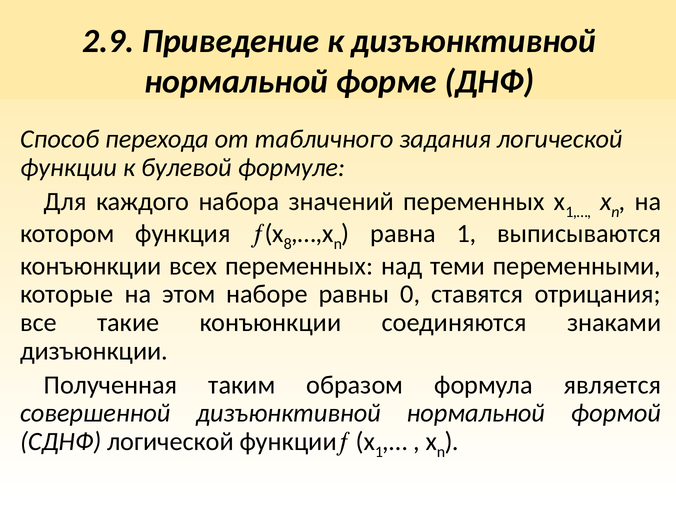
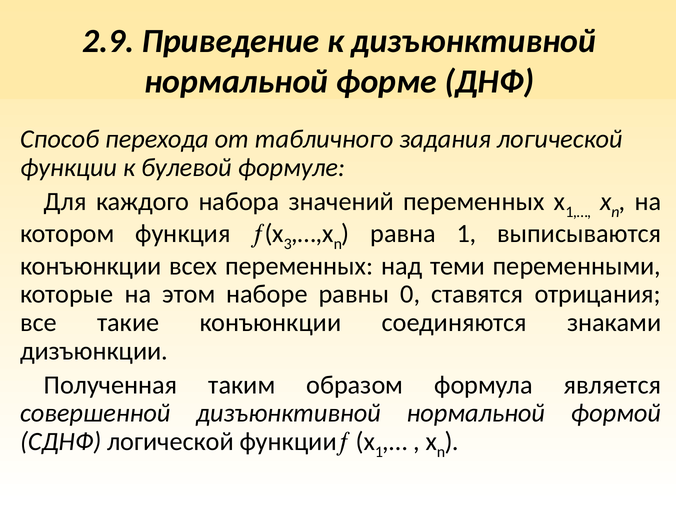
8: 8 -> 3 (288, 244)
